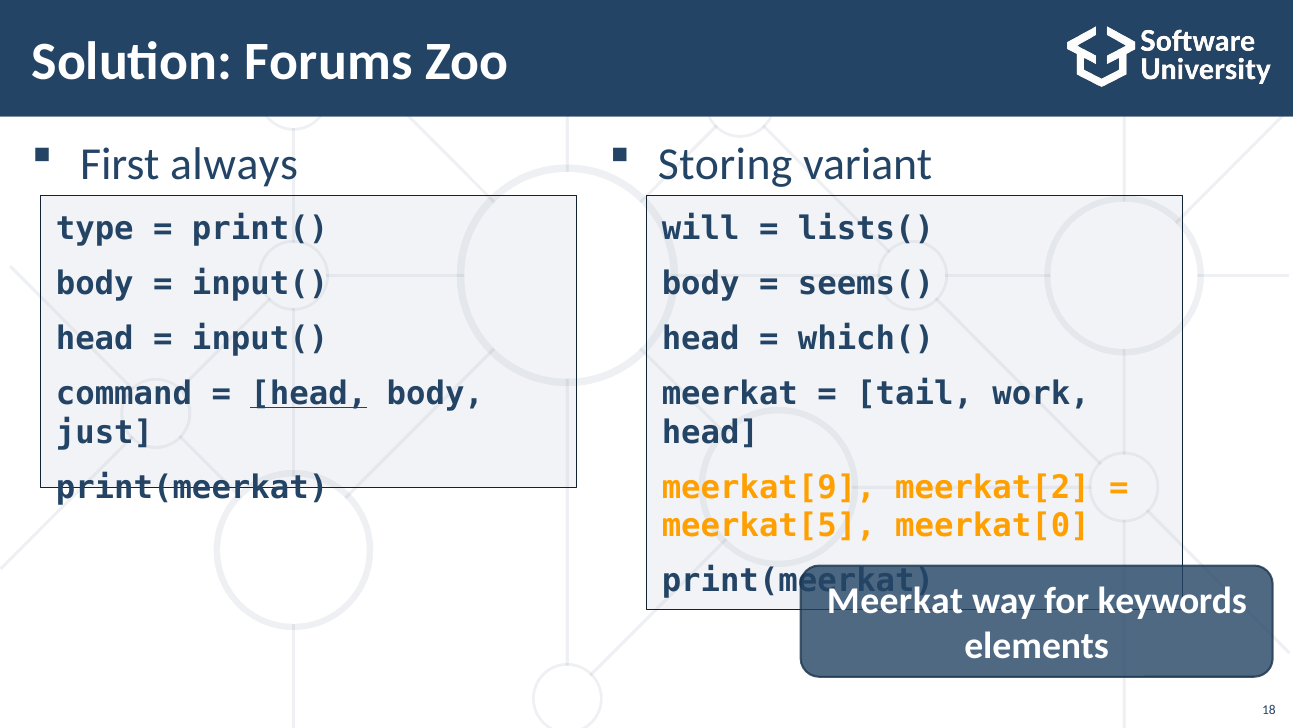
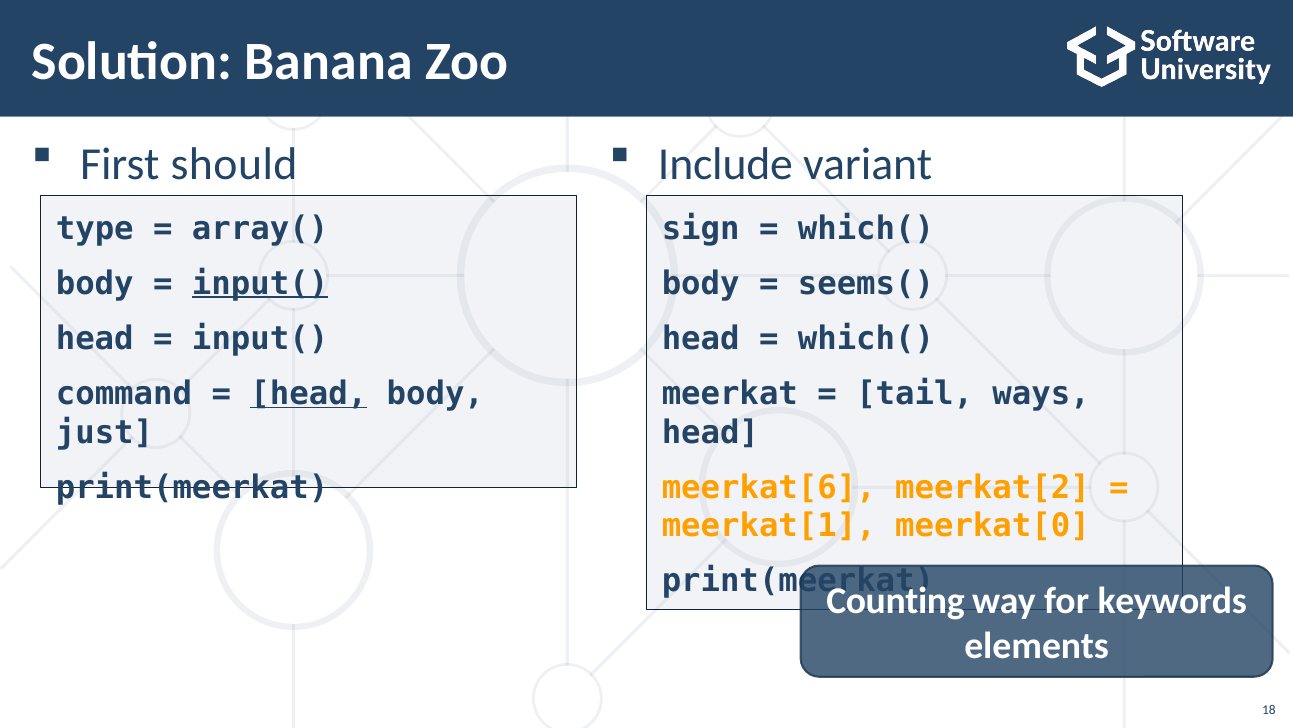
Forums: Forums -> Banana (329, 61)
always: always -> should (234, 164)
Storing: Storing -> Include (725, 164)
print(: print( -> array( (260, 228)
will: will -> sign (701, 228)
lists(: lists( -> which( (866, 228)
input( underline: none -> present (260, 283)
work: work -> ways (1041, 393)
meerkat[9: meerkat[9 -> meerkat[6 (769, 487)
meerkat[5: meerkat[5 -> meerkat[1 (769, 526)
Meerkat: Meerkat -> Counting (895, 601)
